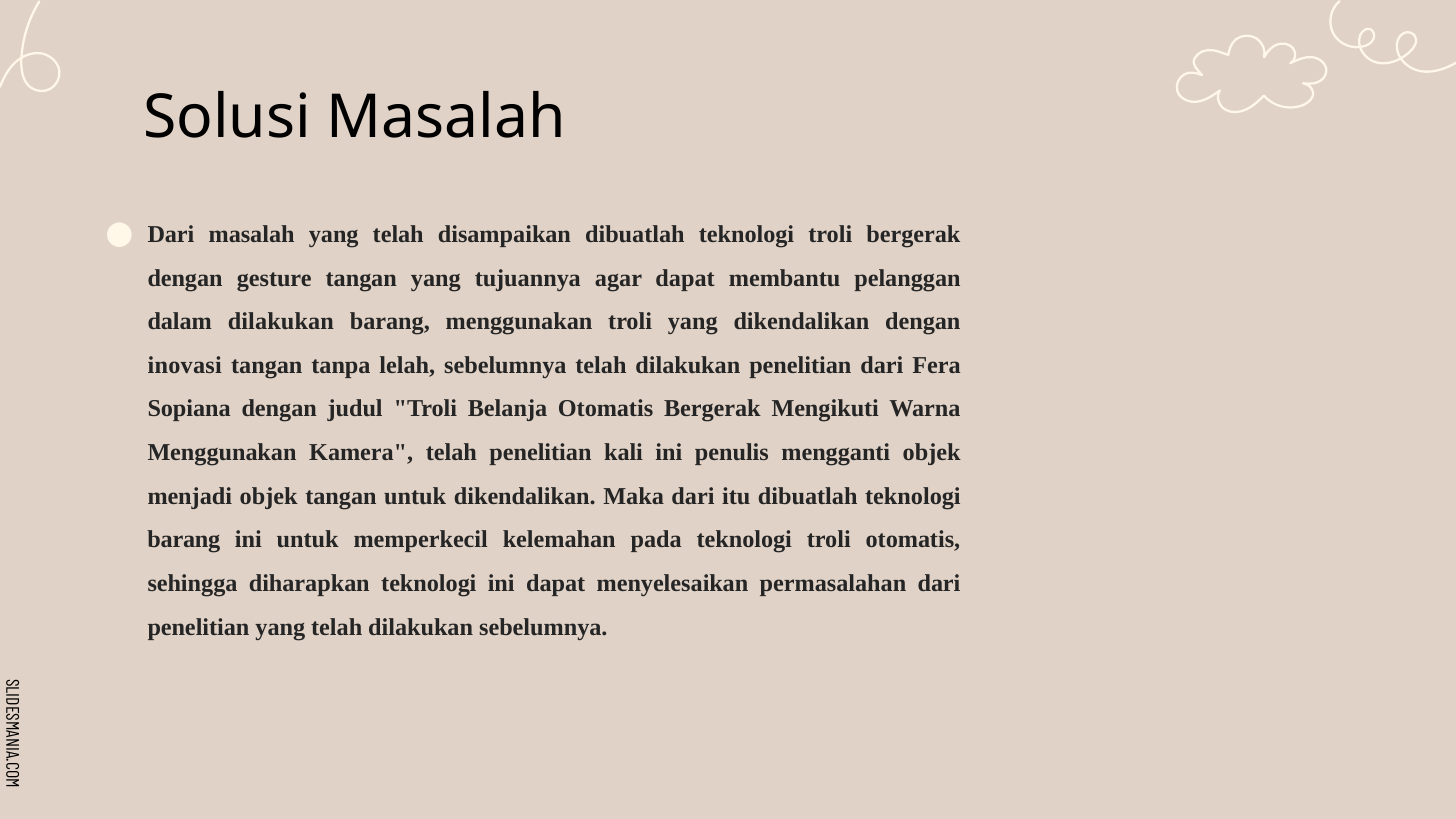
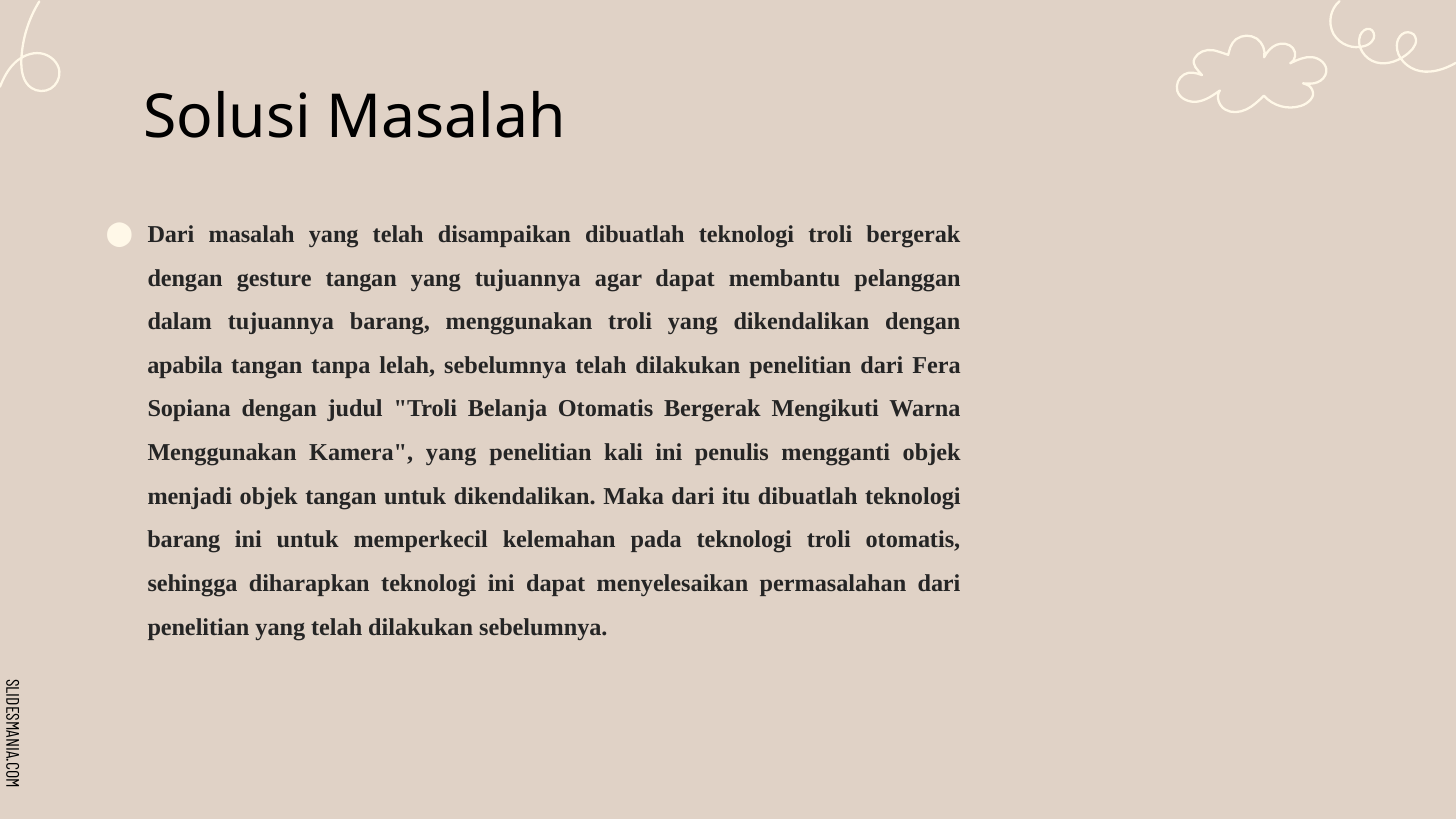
dalam dilakukan: dilakukan -> tujuannya (281, 322)
inovasi: inovasi -> apabila (185, 365)
Kamera telah: telah -> yang (451, 453)
